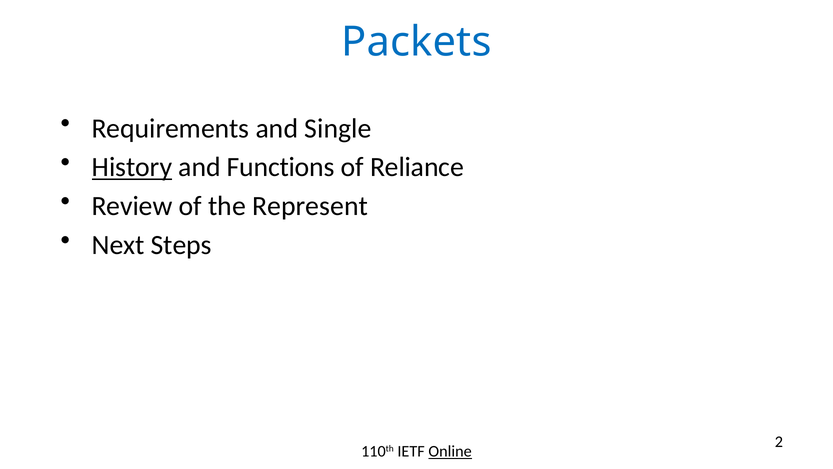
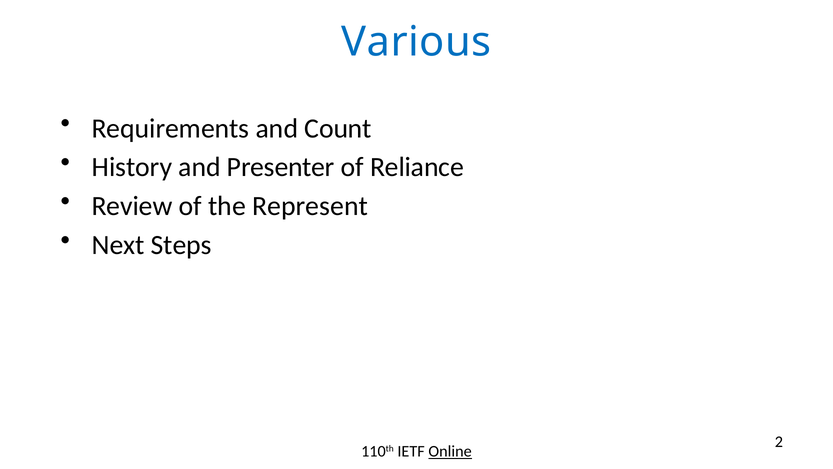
Packets: Packets -> Various (416, 42)
Single: Single -> Count (338, 128)
History underline: present -> none (132, 167)
Functions: Functions -> Presenter (281, 167)
